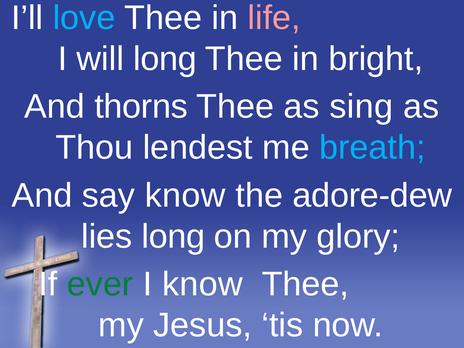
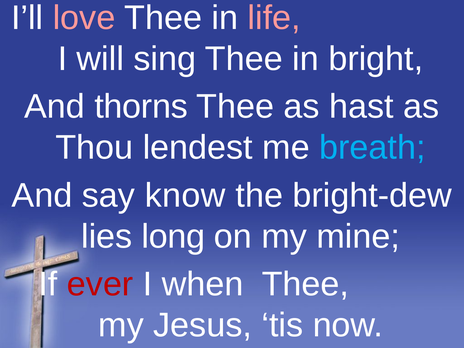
love colour: light blue -> pink (84, 18)
will long: long -> sing (165, 59)
sing: sing -> hast (361, 107)
adore-dew: adore-dew -> bright-dew (372, 196)
glory: glory -> mine (358, 237)
ever colour: green -> red (100, 284)
I know: know -> when (203, 284)
